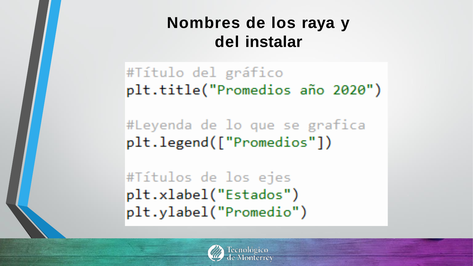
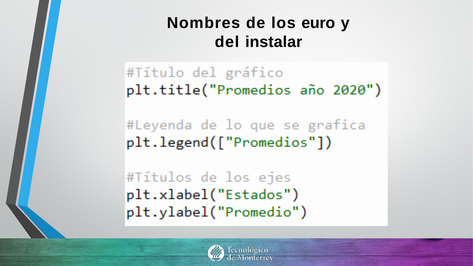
raya: raya -> euro (318, 23)
